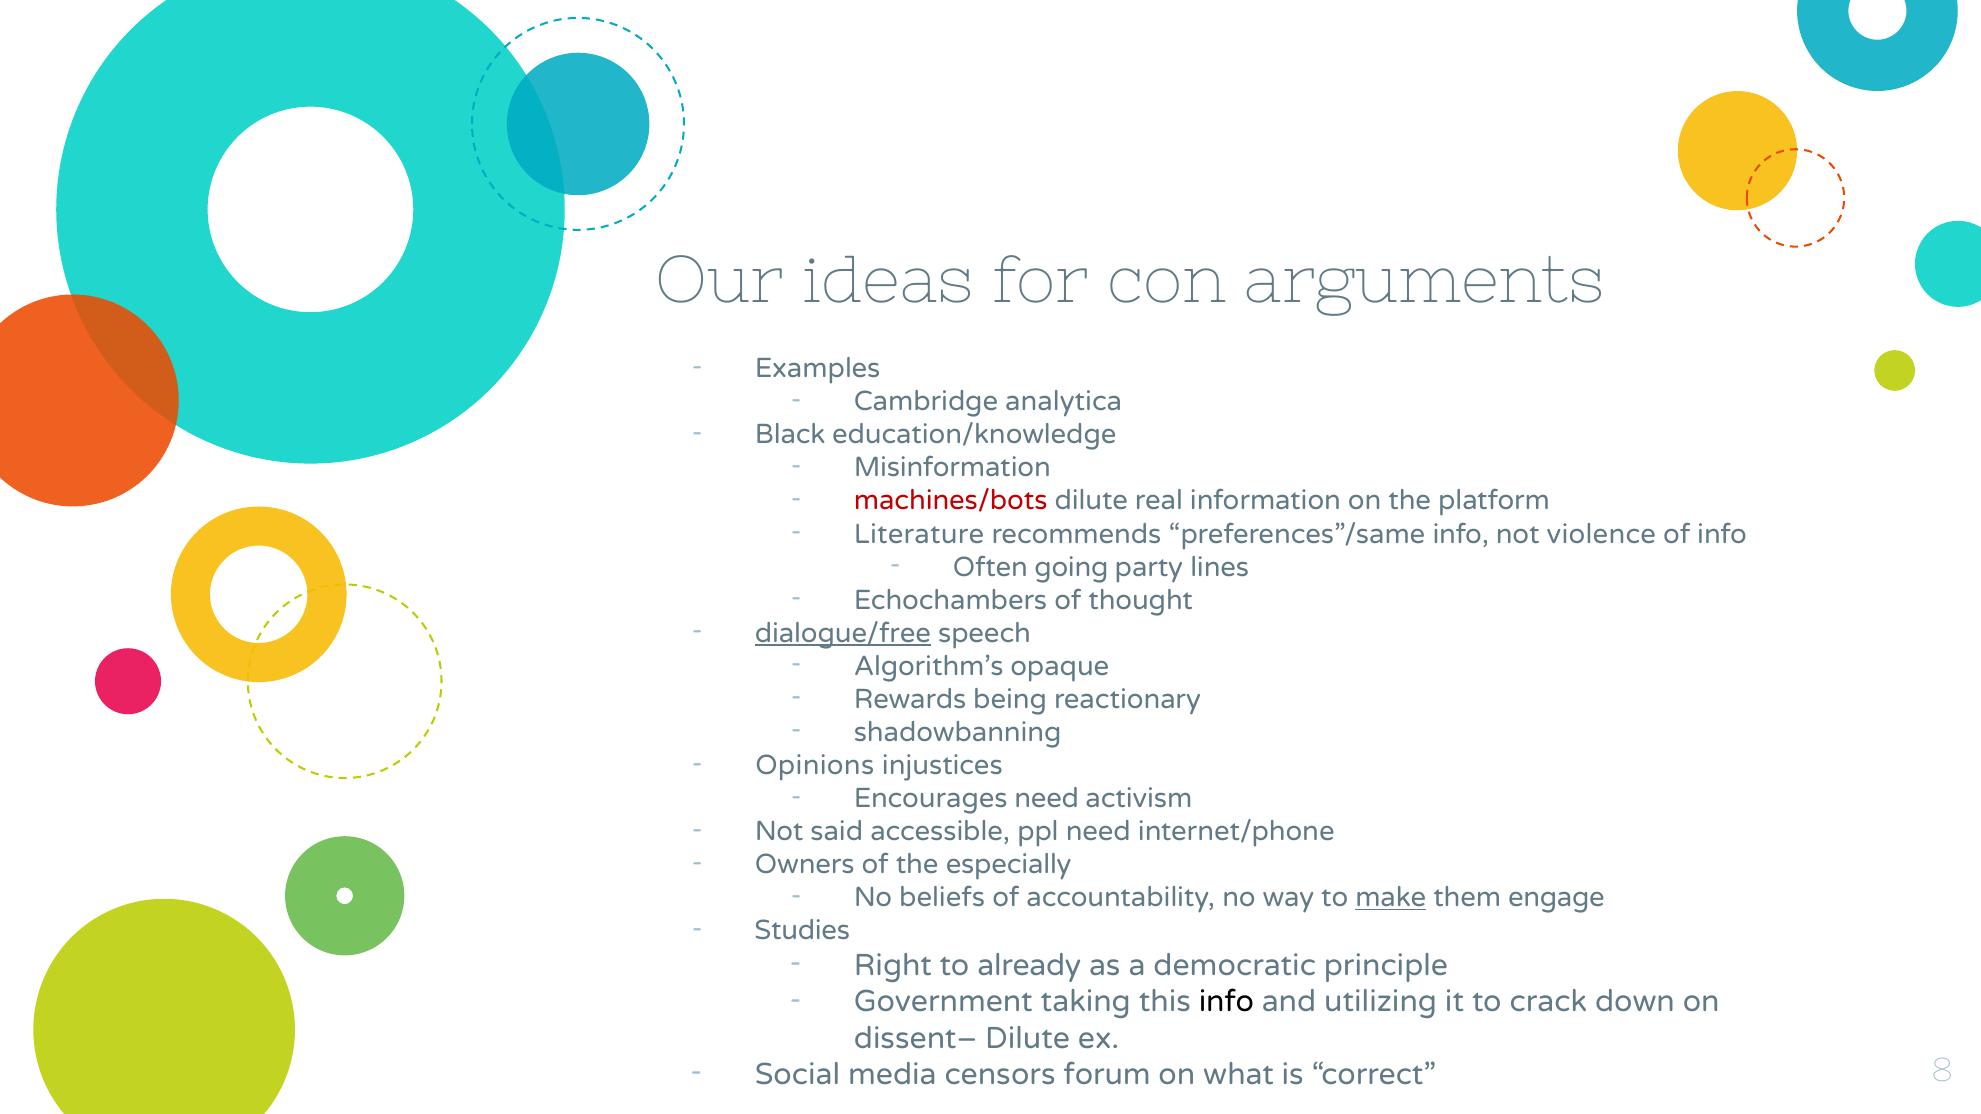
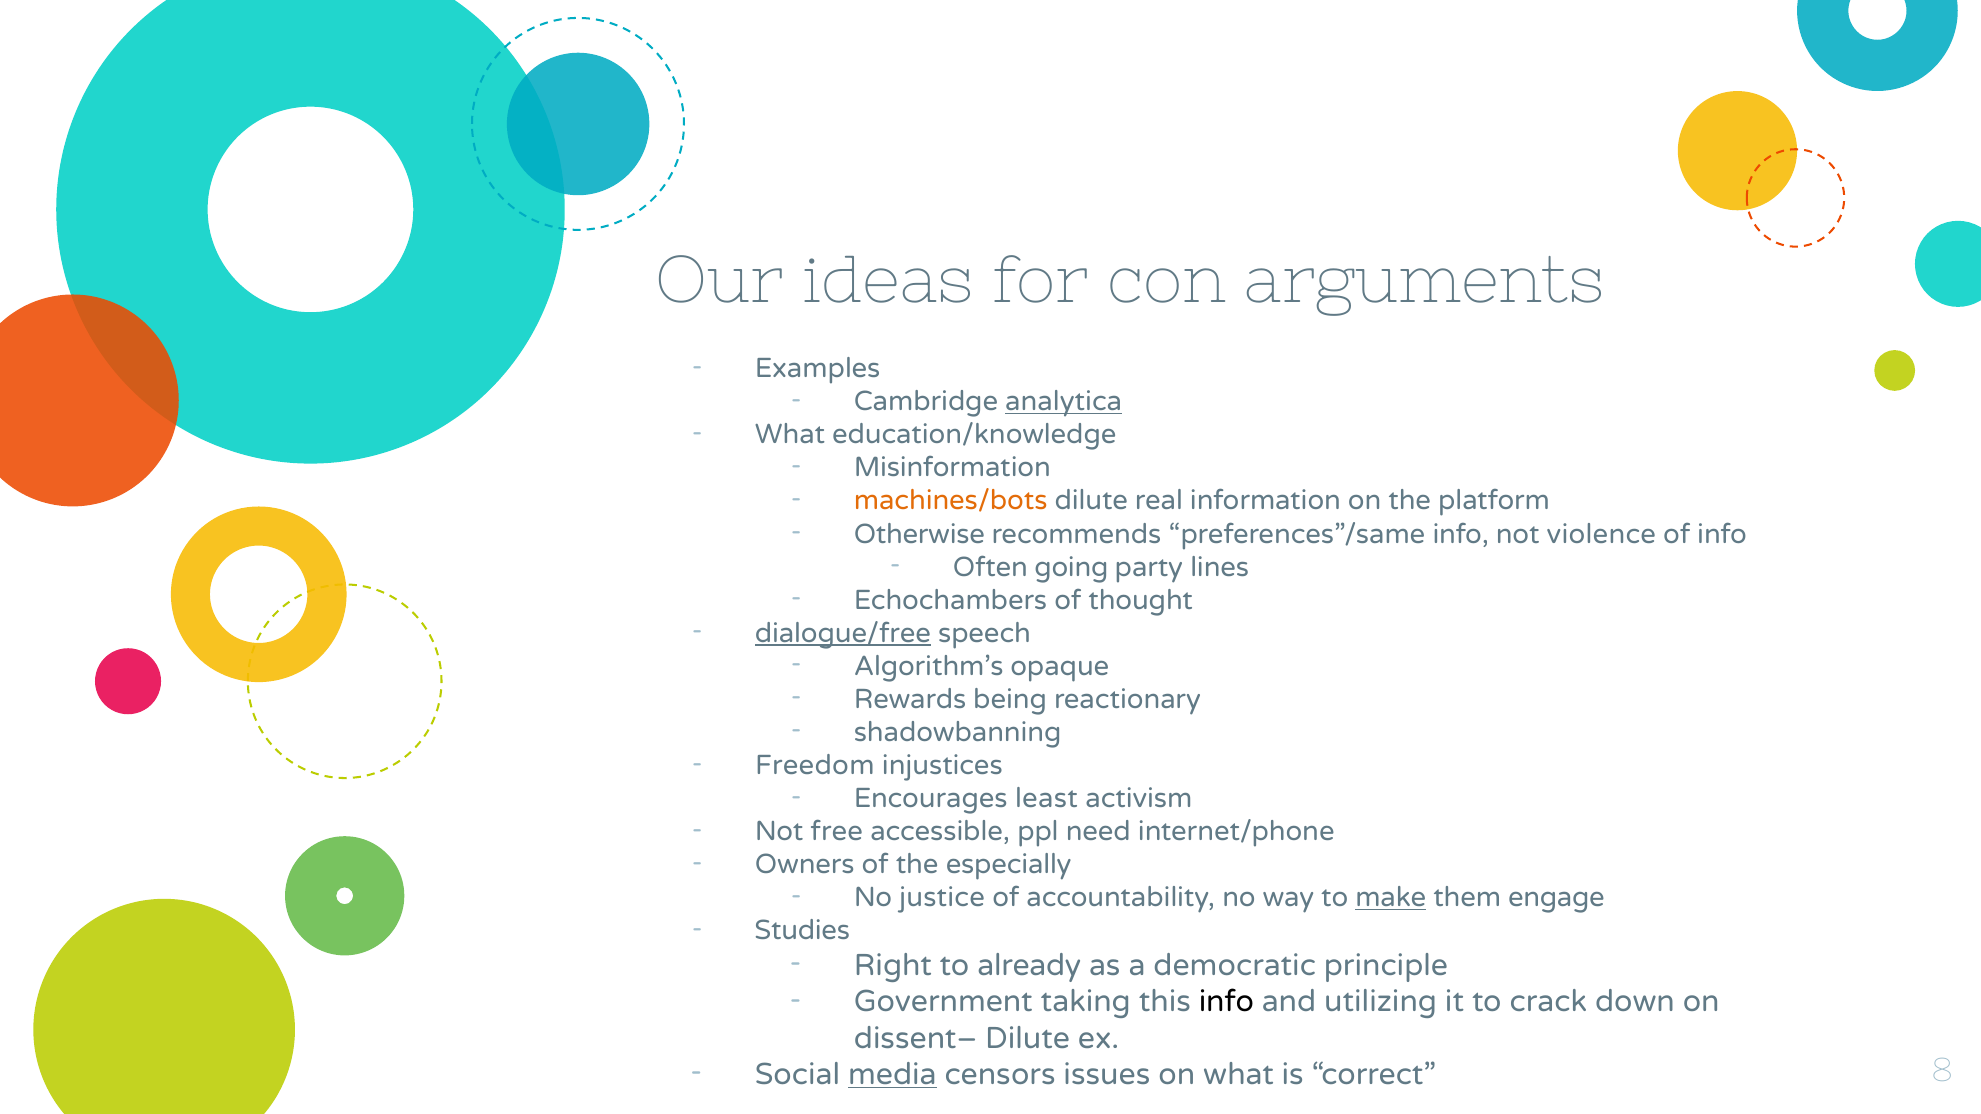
analytica underline: none -> present (1064, 402)
Black: Black -> What (790, 435)
machines/bots colour: red -> orange (951, 501)
Literature: Literature -> Otherwise (919, 534)
Opinions: Opinions -> Freedom (815, 766)
Encourages need: need -> least (1046, 799)
said: said -> free (837, 832)
beliefs: beliefs -> justice (942, 898)
media underline: none -> present (892, 1075)
forum: forum -> issues (1107, 1075)
